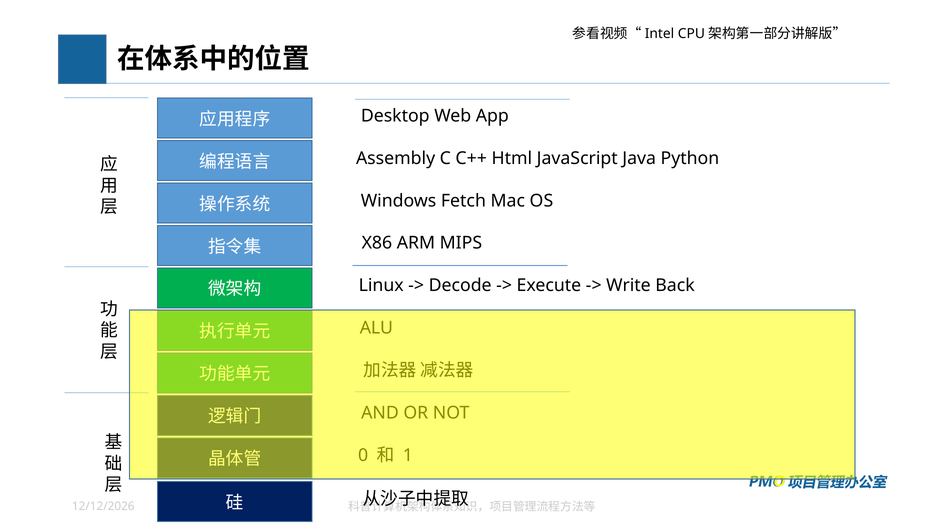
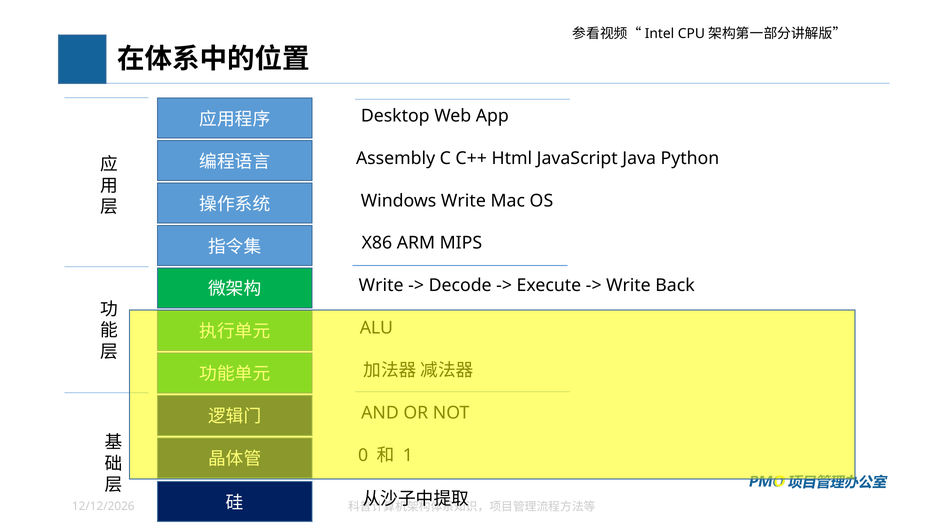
Windows Fetch: Fetch -> Write (463, 201)
Linux: Linux -> Write (381, 285)
